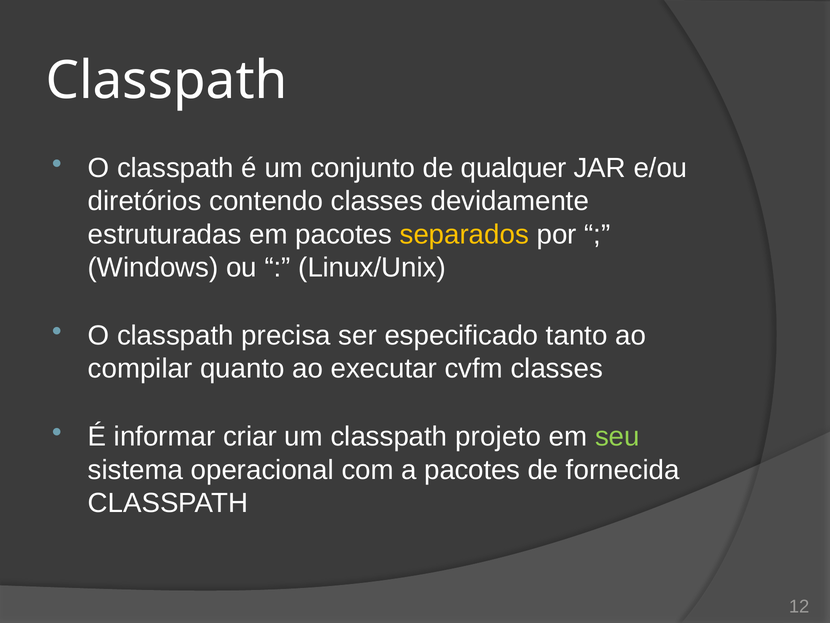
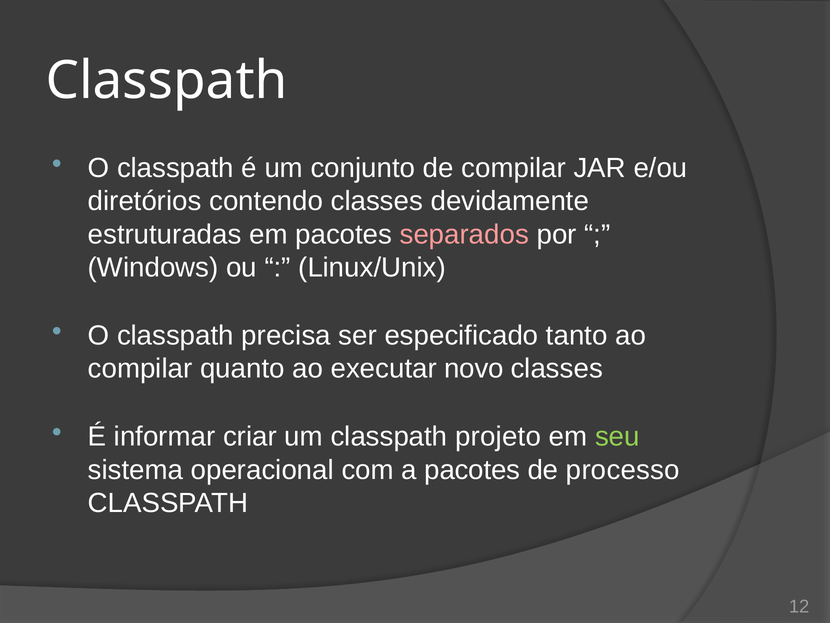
de qualquer: qualquer -> compilar (514, 168)
separados colour: yellow -> pink (464, 234)
cvfm: cvfm -> novo (474, 369)
fornecida: fornecida -> processo (623, 469)
